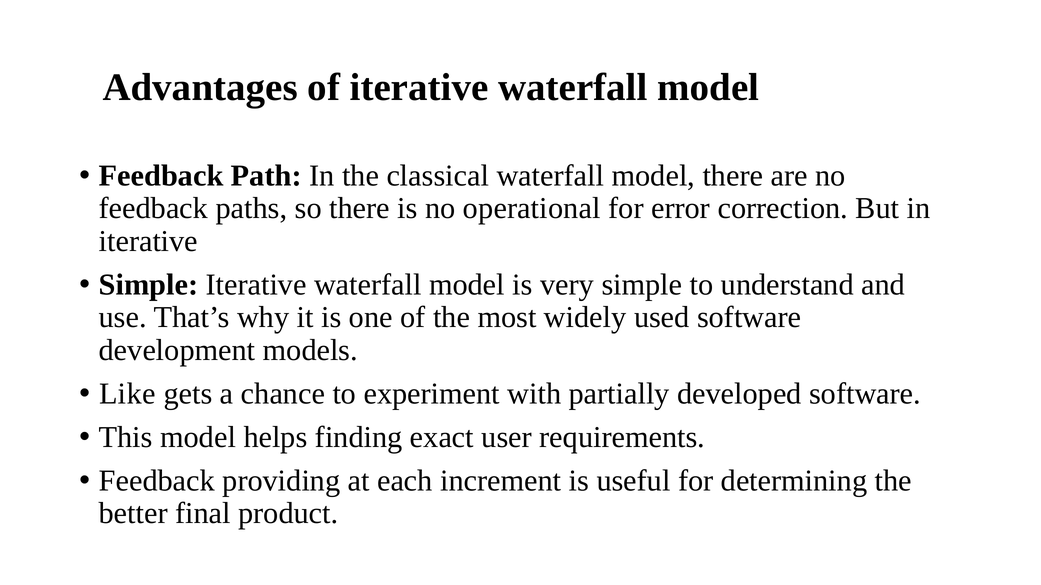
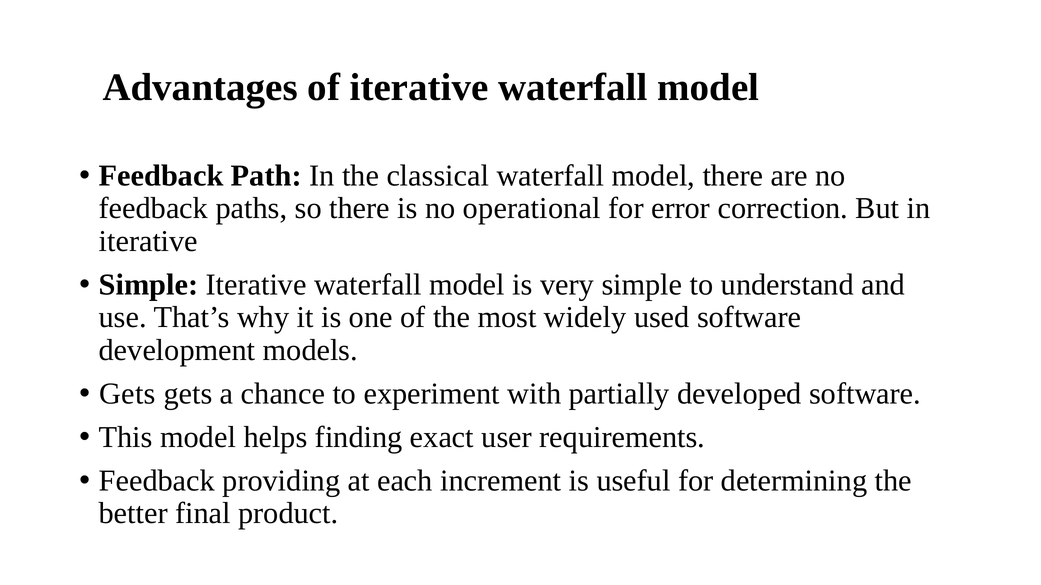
Like: Like -> Gets (127, 394)
